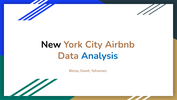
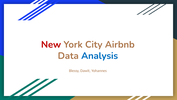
New colour: black -> red (51, 44)
